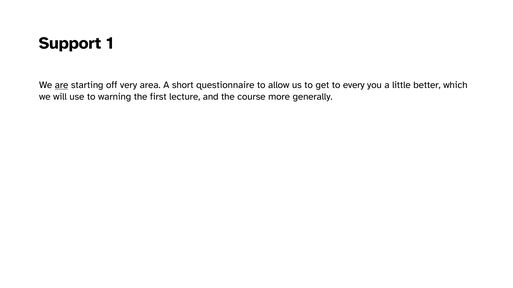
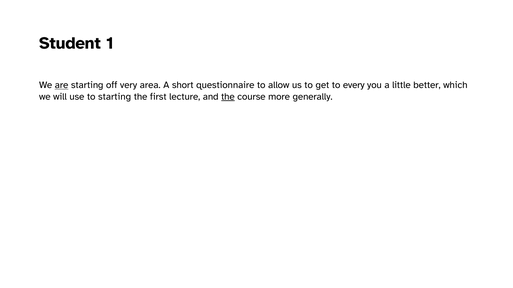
Support: Support -> Student (70, 43)
to warning: warning -> starting (115, 97)
the underline: none -> present (228, 97)
